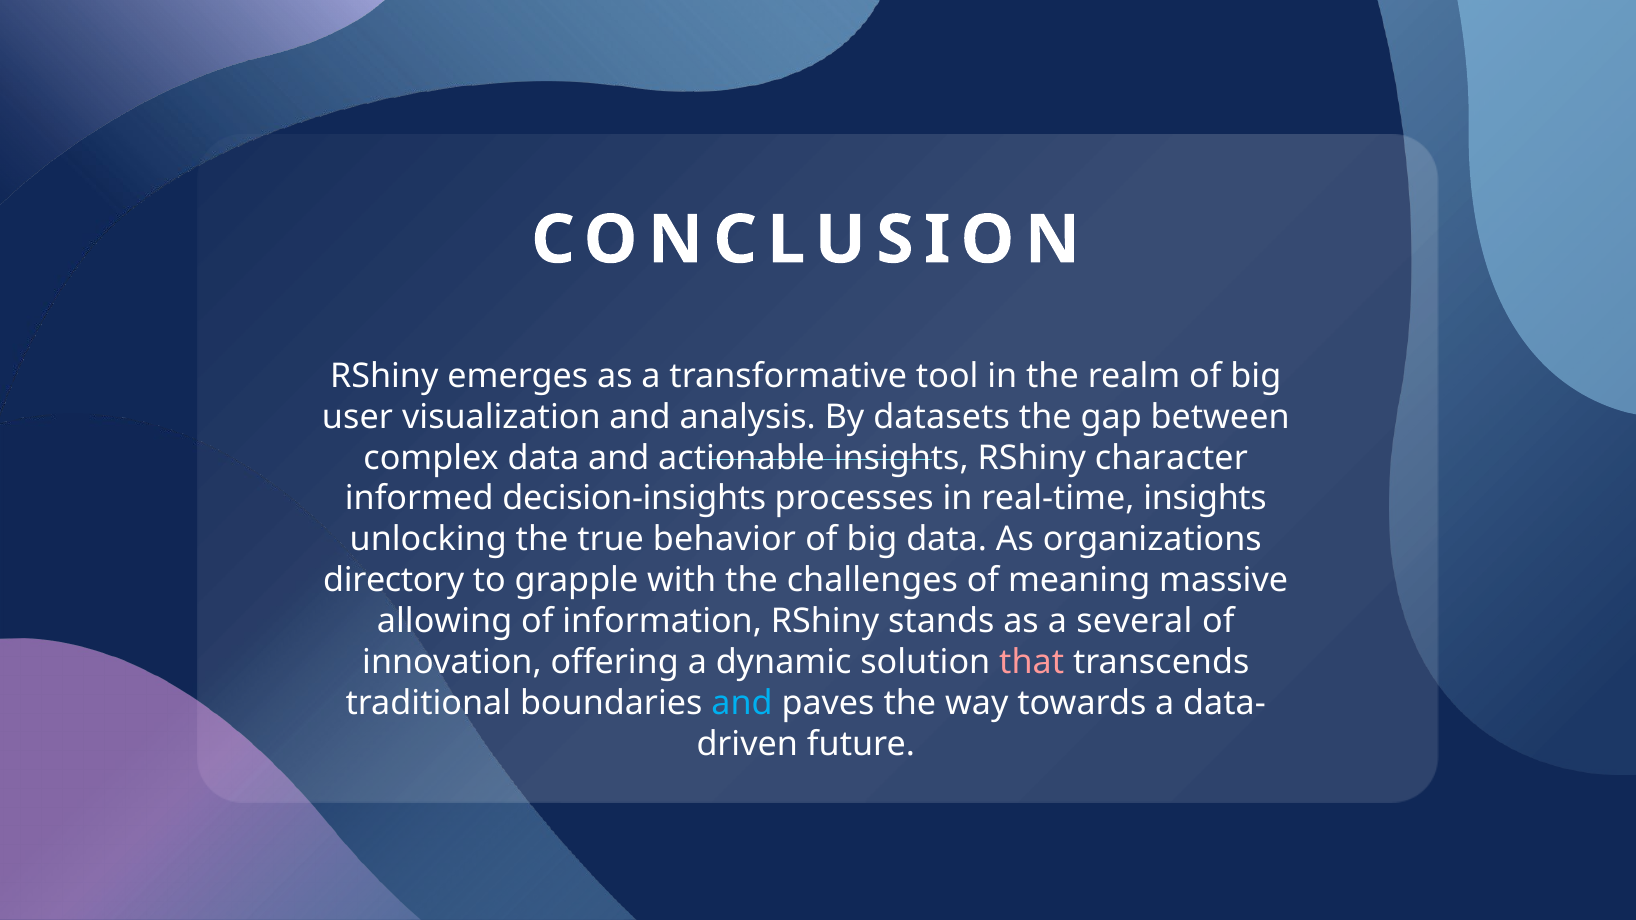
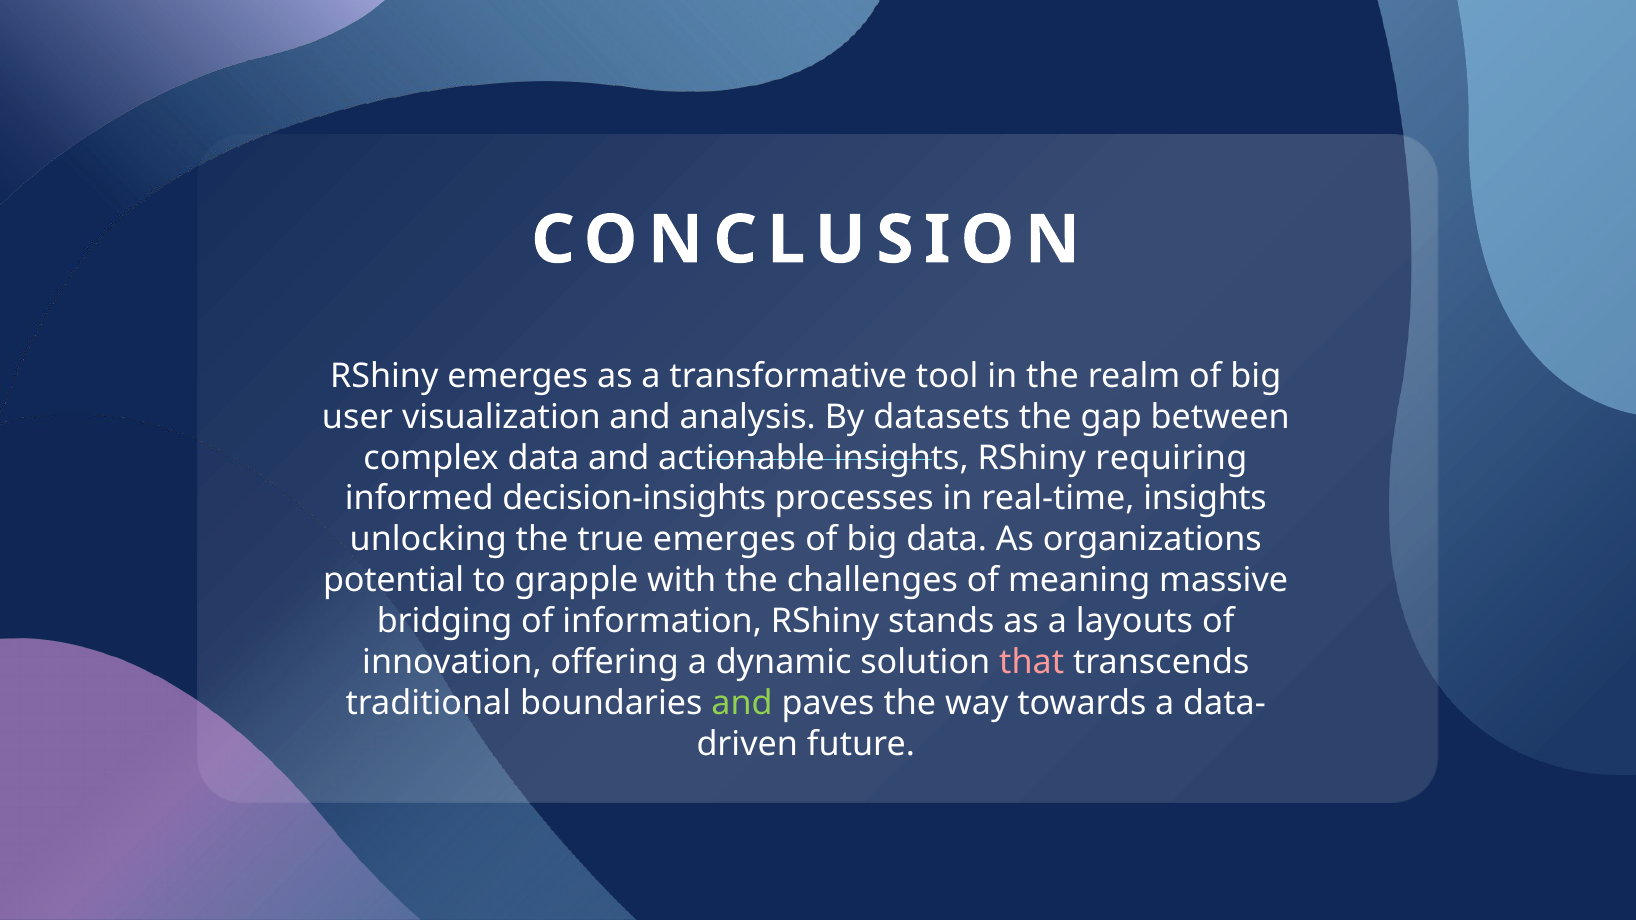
character: character -> requiring (1171, 458)
true behavior: behavior -> emerges (724, 540)
directory: directory -> potential (394, 581)
allowing: allowing -> bridging (445, 622)
several: several -> layouts (1134, 622)
and colour: light blue -> light green (742, 703)
